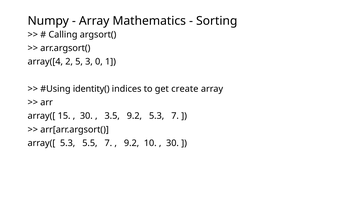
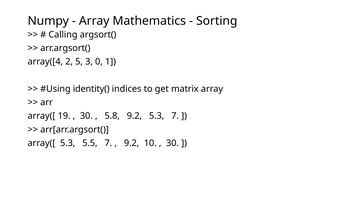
create: create -> matrix (185, 89)
15: 15 -> 19 (64, 116)
3.5: 3.5 -> 5.8 (112, 116)
